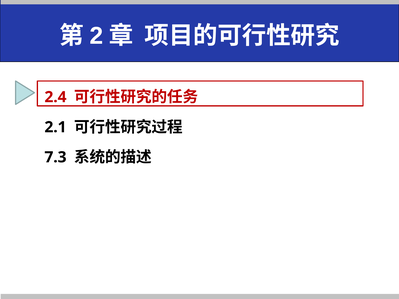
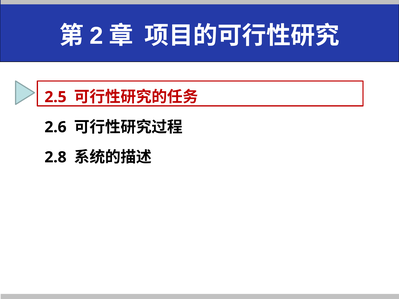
2.4: 2.4 -> 2.5 (55, 97)
2.1: 2.1 -> 2.6 (55, 127)
7.3: 7.3 -> 2.8 (55, 157)
